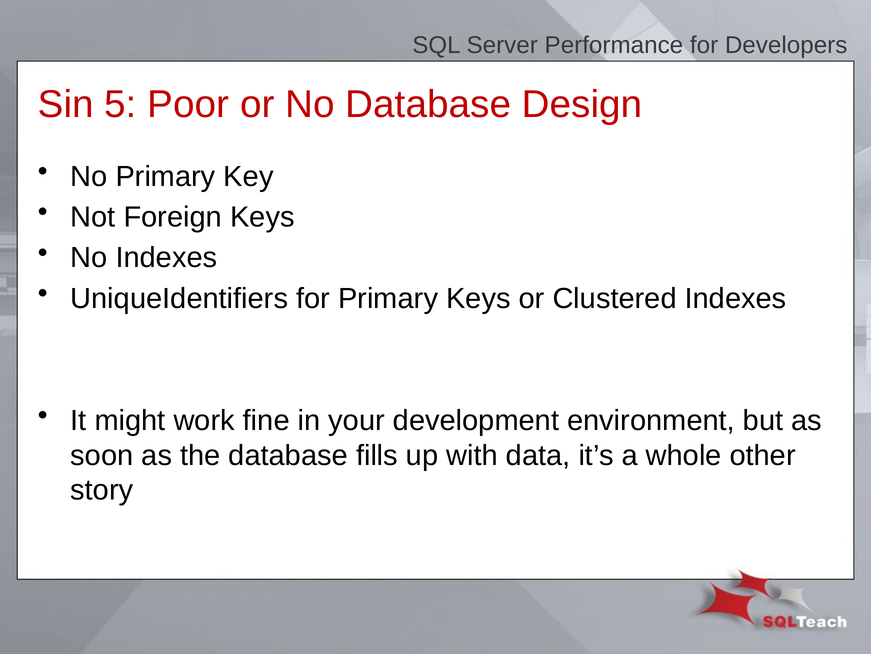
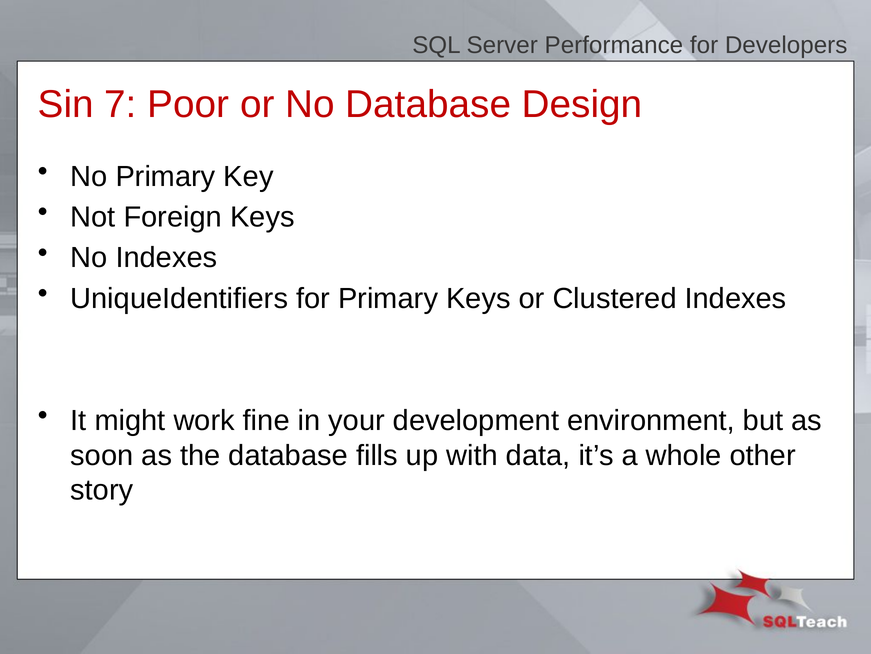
5: 5 -> 7 (121, 104)
